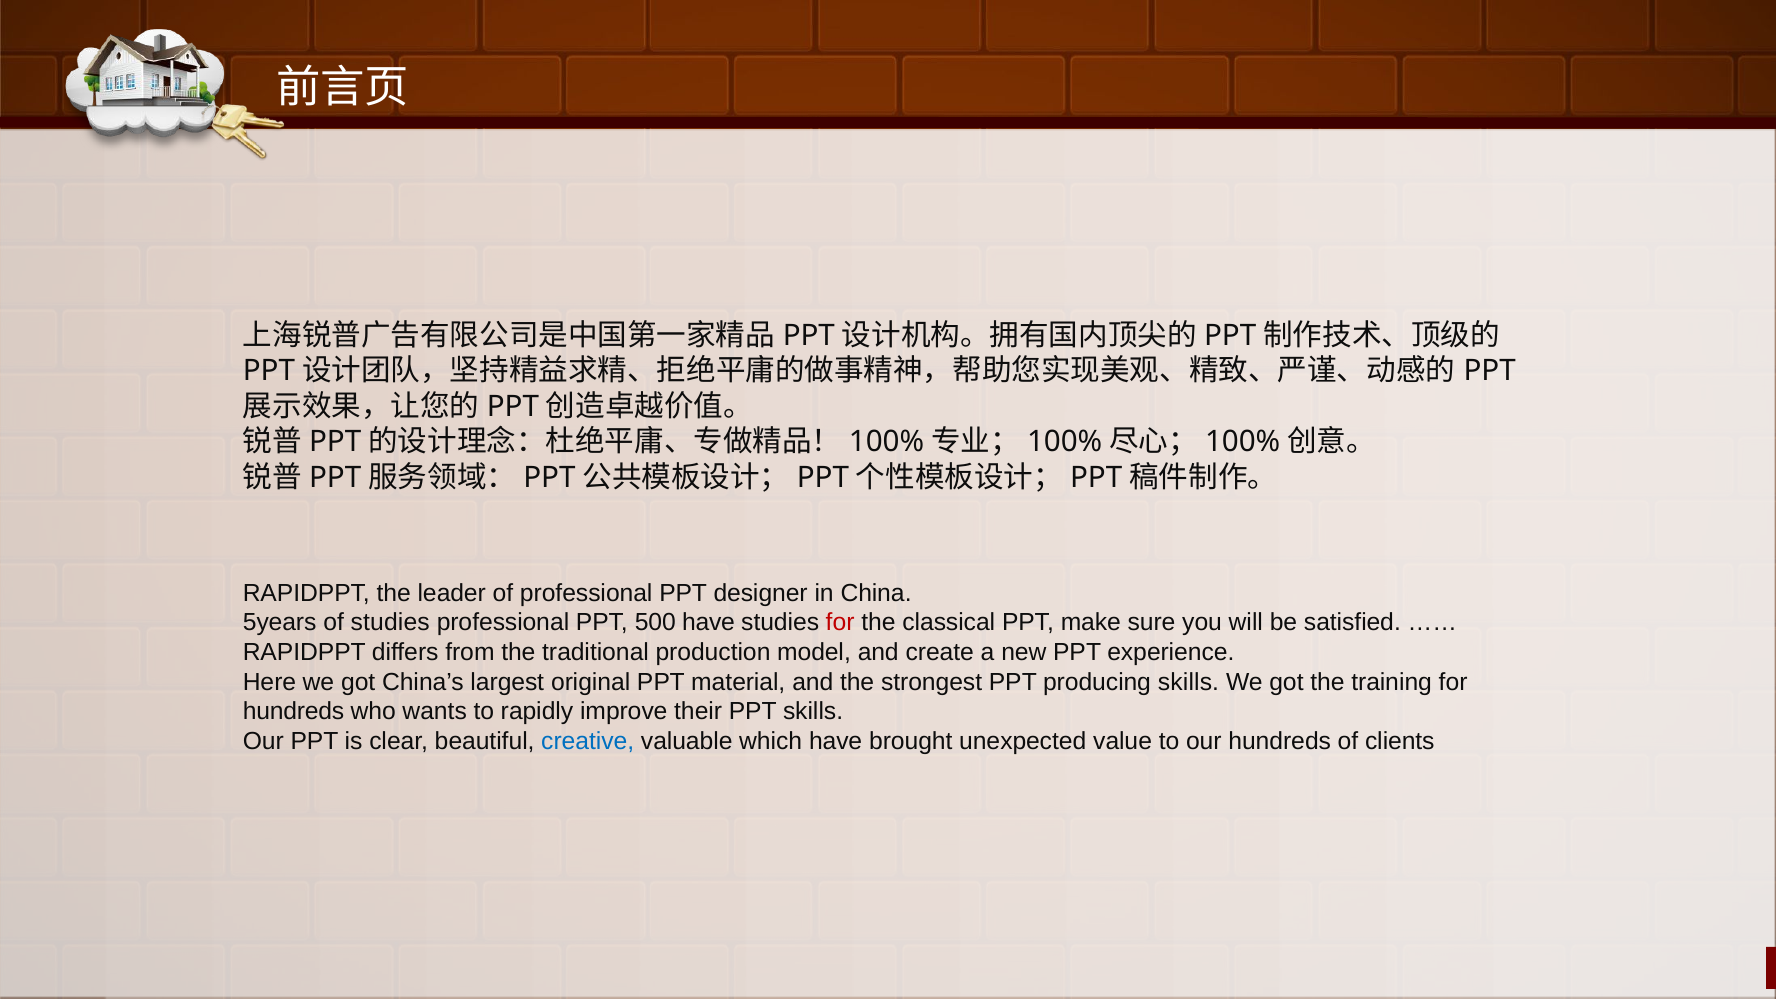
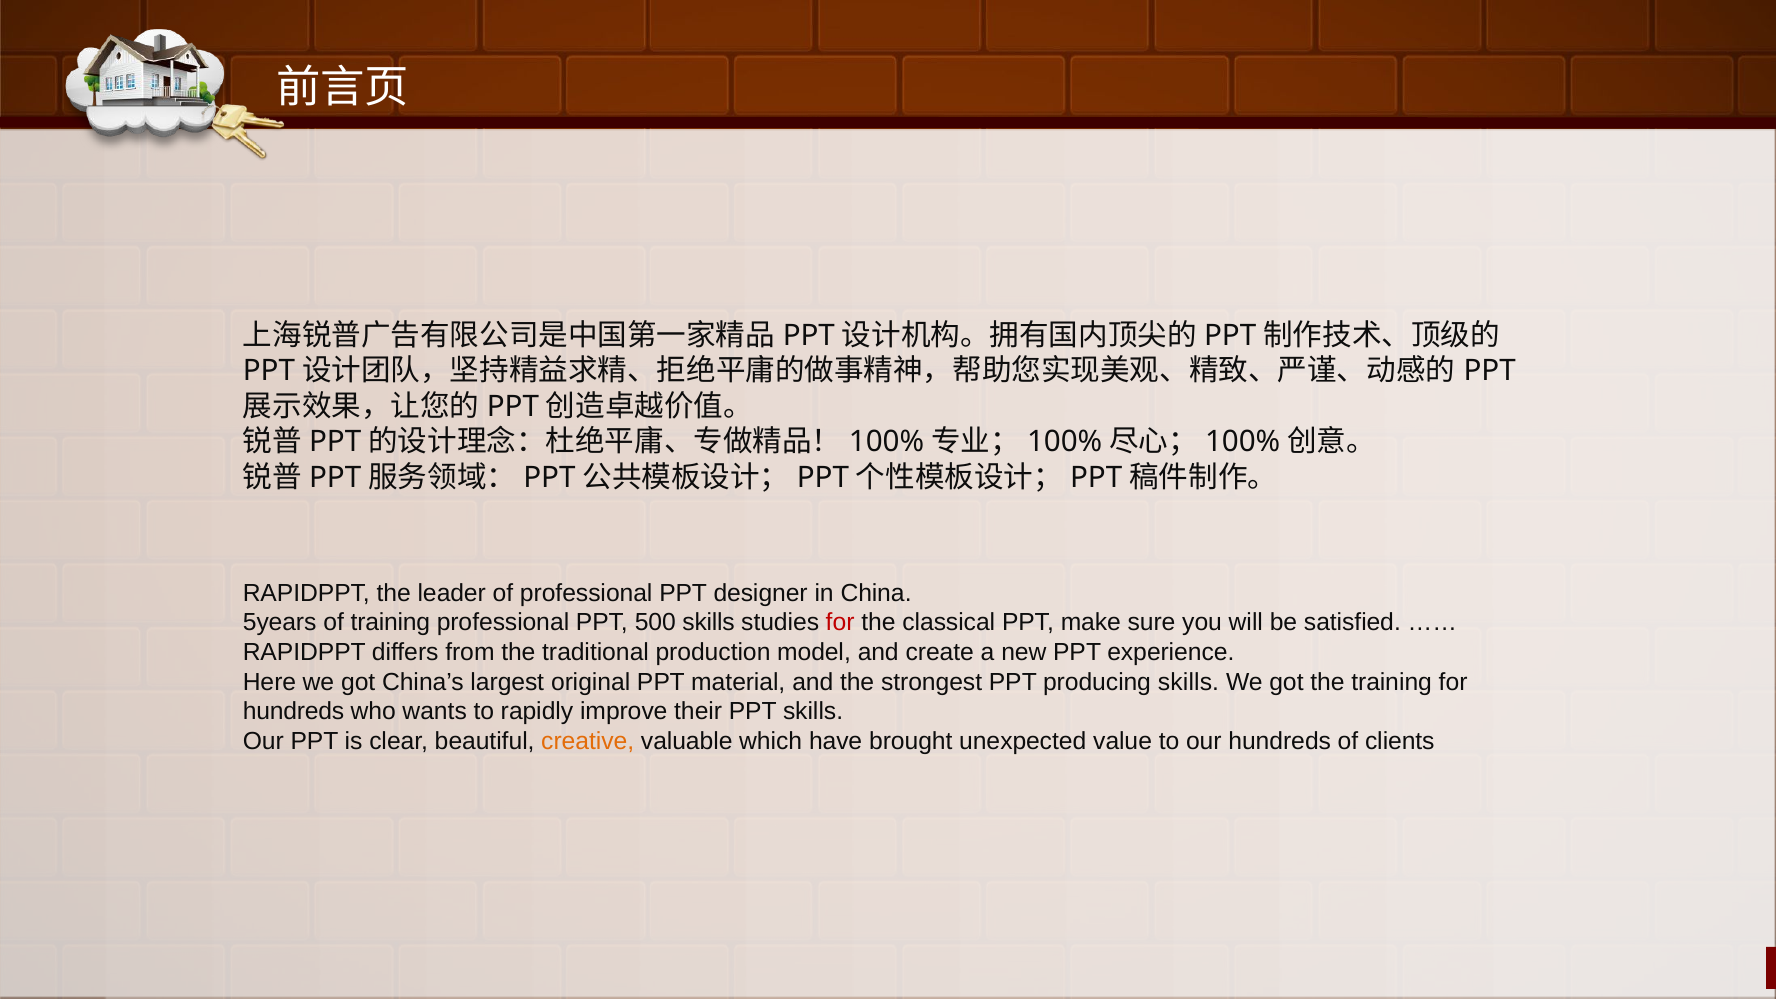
of studies: studies -> training (390, 623)
500 have: have -> skills (709, 623)
creative colour: blue -> orange (588, 741)
